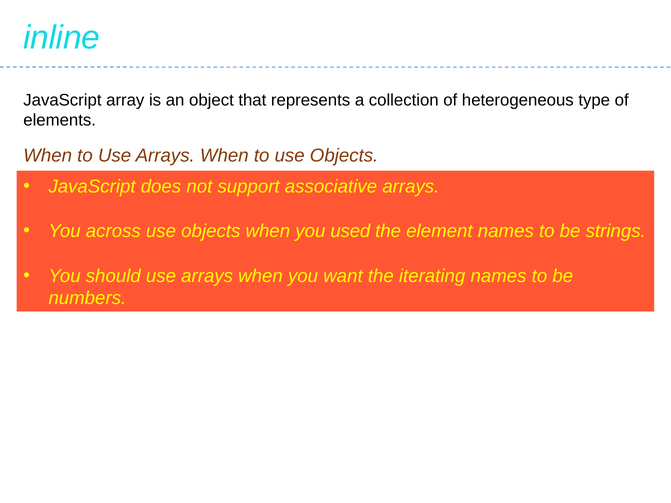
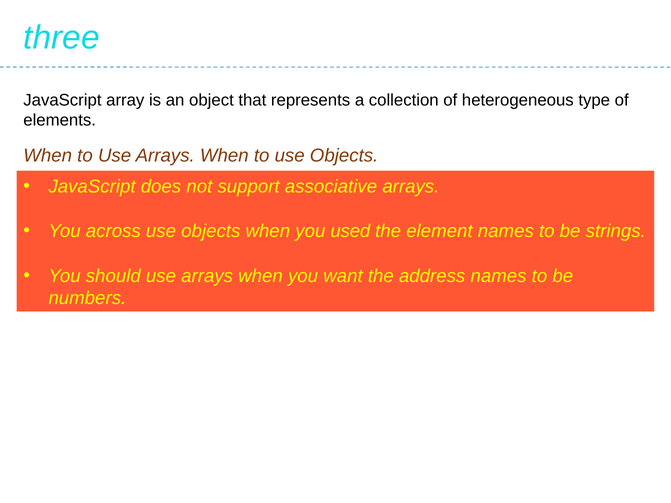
inline: inline -> three (62, 37)
iterating: iterating -> address (432, 276)
